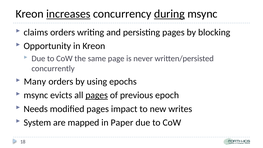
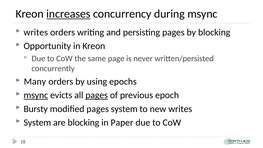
during underline: present -> none (169, 14)
claims: claims -> writes (36, 32)
msync underline: none -> present (36, 95)
Needs: Needs -> Bursty (36, 109)
pages impact: impact -> system (124, 109)
are mapped: mapped -> blocking (83, 122)
